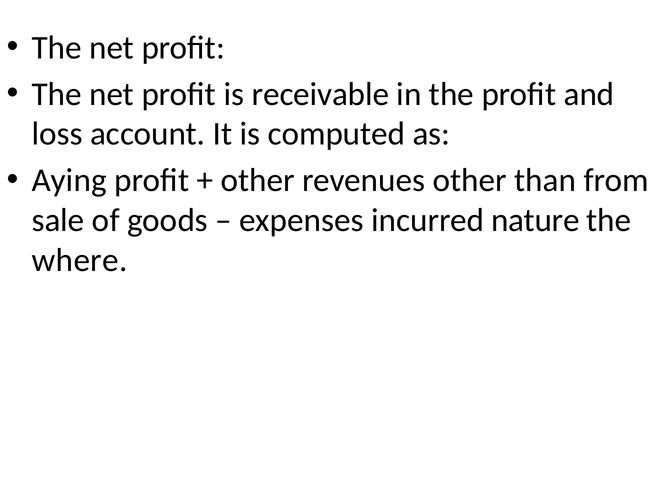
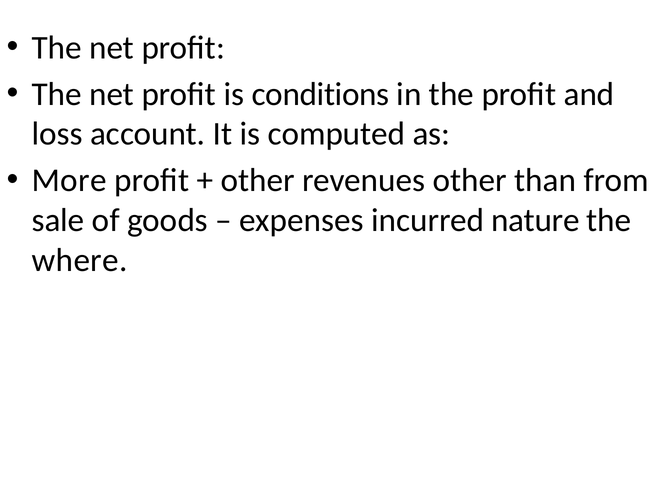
receivable: receivable -> conditions (321, 94)
Aying: Aying -> More (69, 181)
